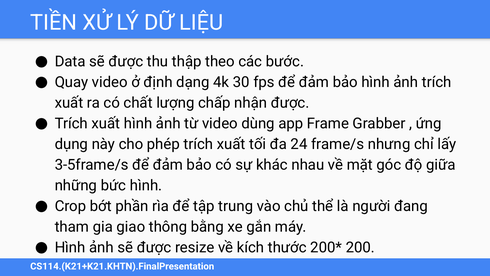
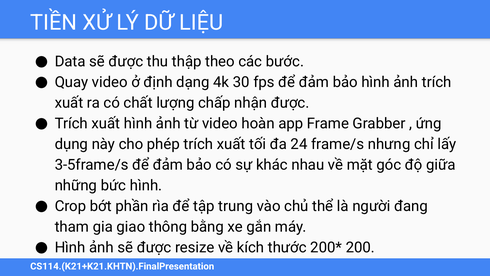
dùng: dùng -> hoàn (258, 124)
